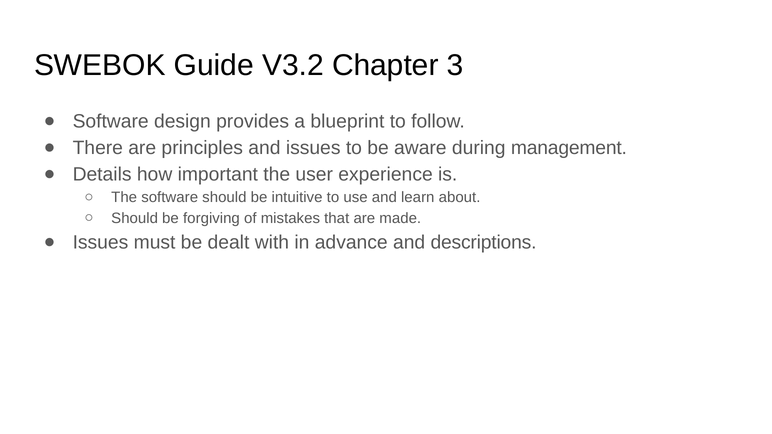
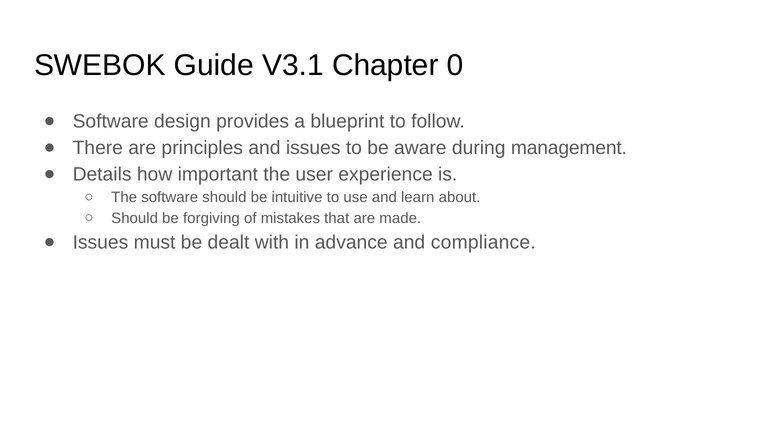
V3.2: V3.2 -> V3.1 (293, 65)
3: 3 -> 0 (455, 65)
descriptions: descriptions -> compliance (483, 243)
